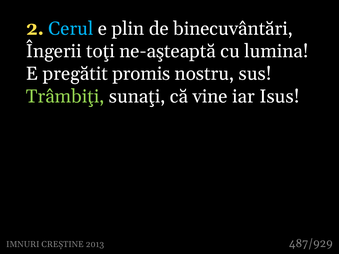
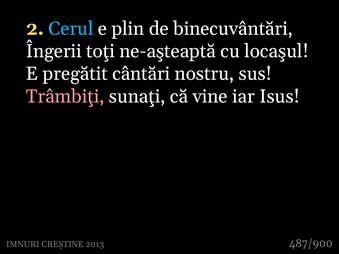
lumina: lumina -> locaşul (277, 51)
promis: promis -> cântări (141, 74)
Trâmbiţi colour: light green -> pink (65, 96)
487/929: 487/929 -> 487/900 (311, 244)
